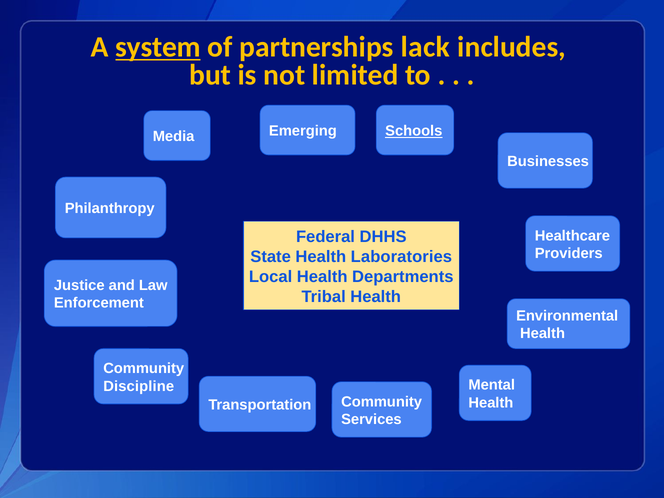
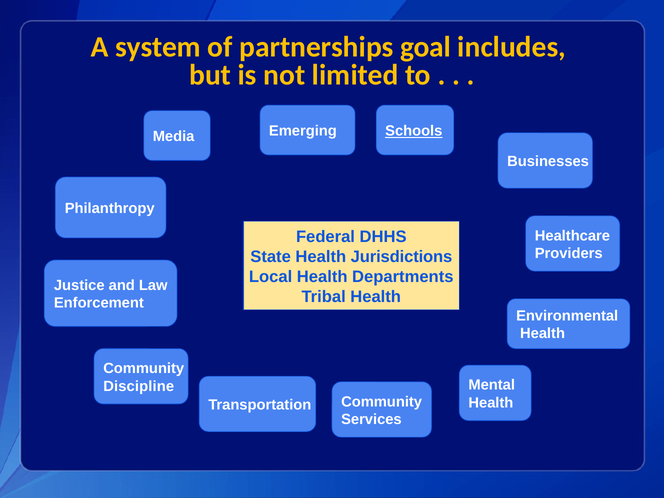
system underline: present -> none (158, 47)
lack: lack -> goal (426, 47)
Laboratories: Laboratories -> Jurisdictions (402, 257)
